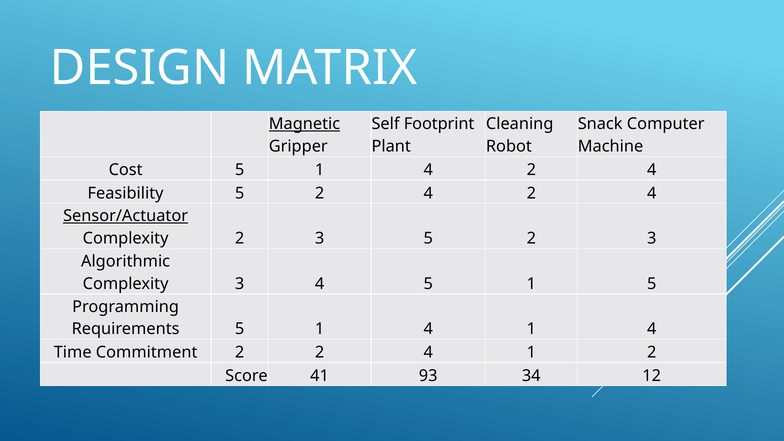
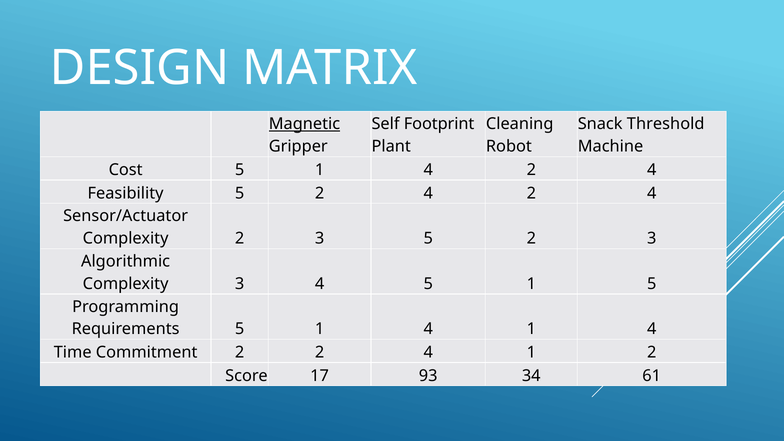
Computer: Computer -> Threshold (666, 124)
Sensor/Actuator underline: present -> none (126, 216)
41: 41 -> 17 (320, 376)
12: 12 -> 61 (652, 376)
